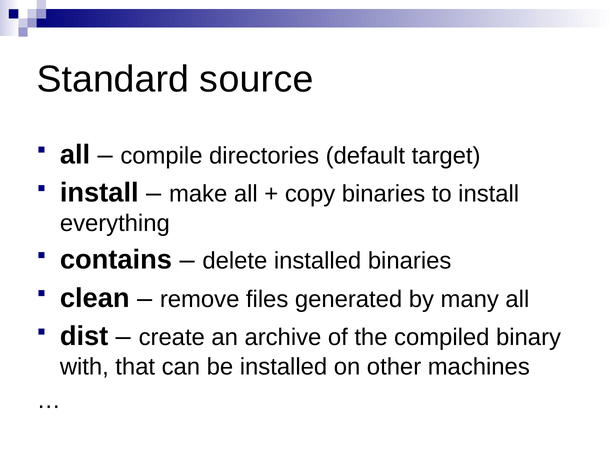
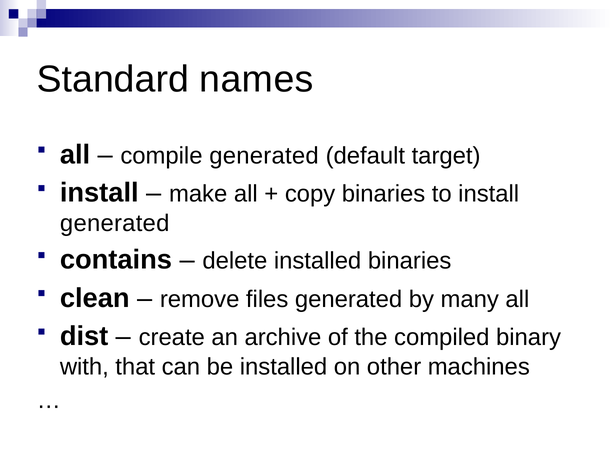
source: source -> names (257, 79)
compile directories: directories -> generated (264, 156)
everything: everything -> generated (115, 223)
